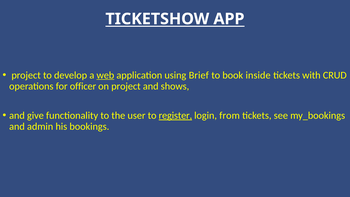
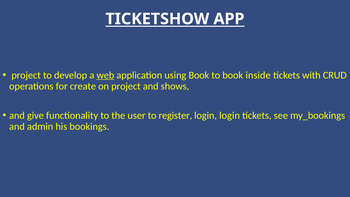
using Brief: Brief -> Book (199, 75)
officer: officer -> create (83, 86)
register underline: present -> none (175, 115)
login from: from -> login (230, 115)
